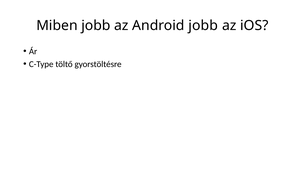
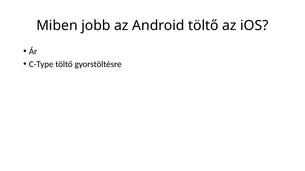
Android jobb: jobb -> töltő (203, 26)
